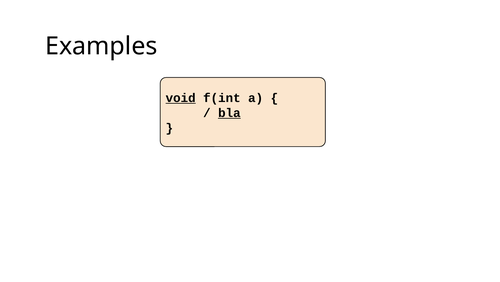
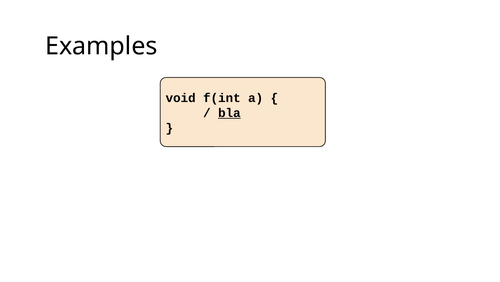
void underline: present -> none (181, 98)
